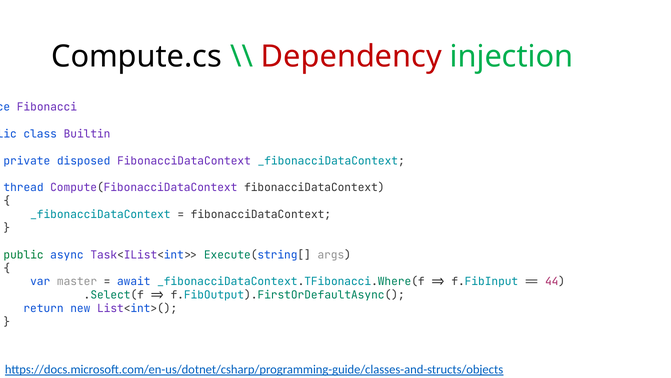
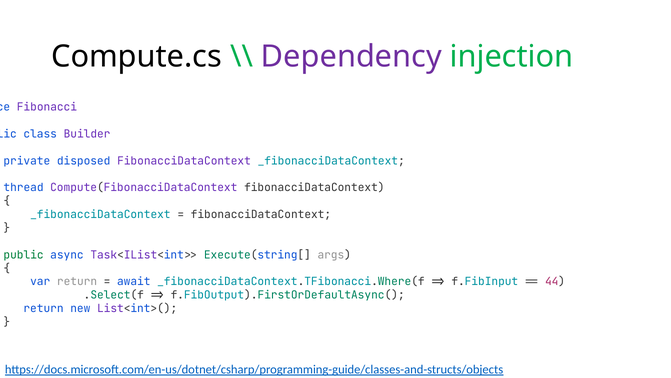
Dependency colour: red -> purple (351, 56)
Builtin: Builtin -> Builder (87, 134)
var master: master -> return (77, 281)
